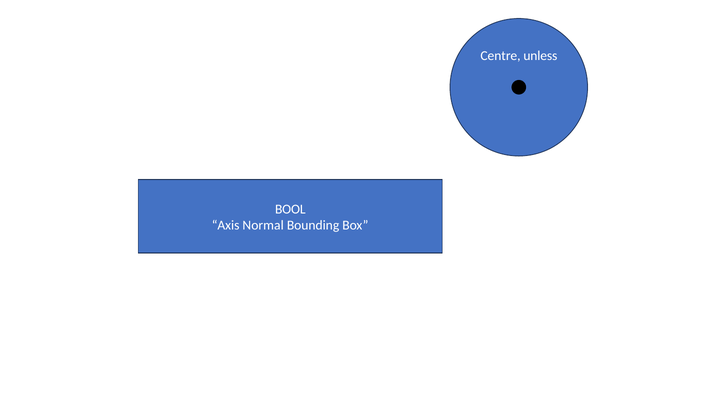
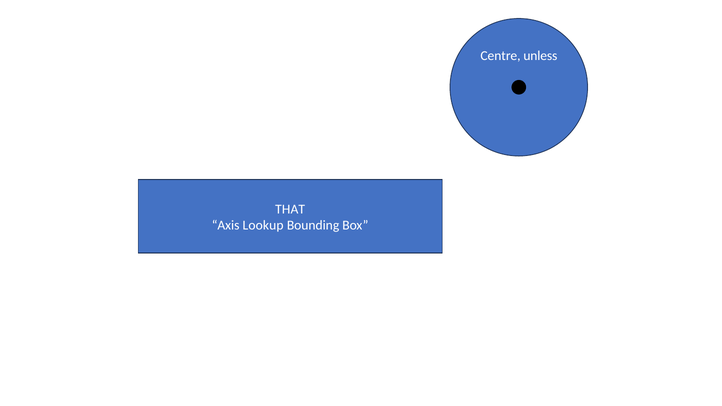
BOOL: BOOL -> THAT (290, 209)
Normal: Normal -> Lookup (263, 225)
